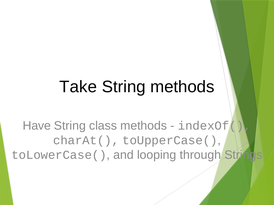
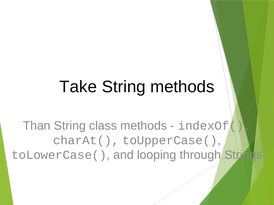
Have: Have -> Than (37, 126)
